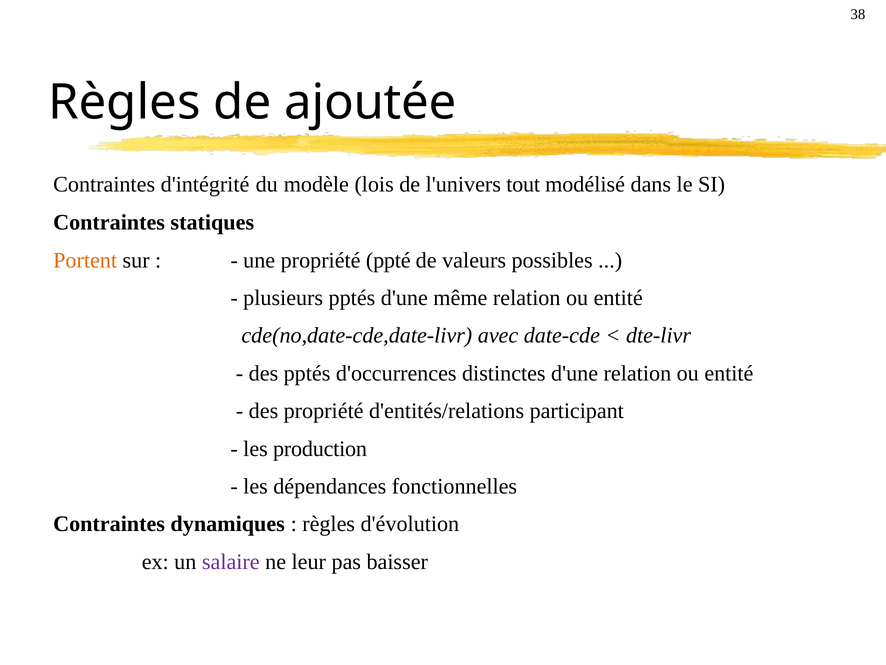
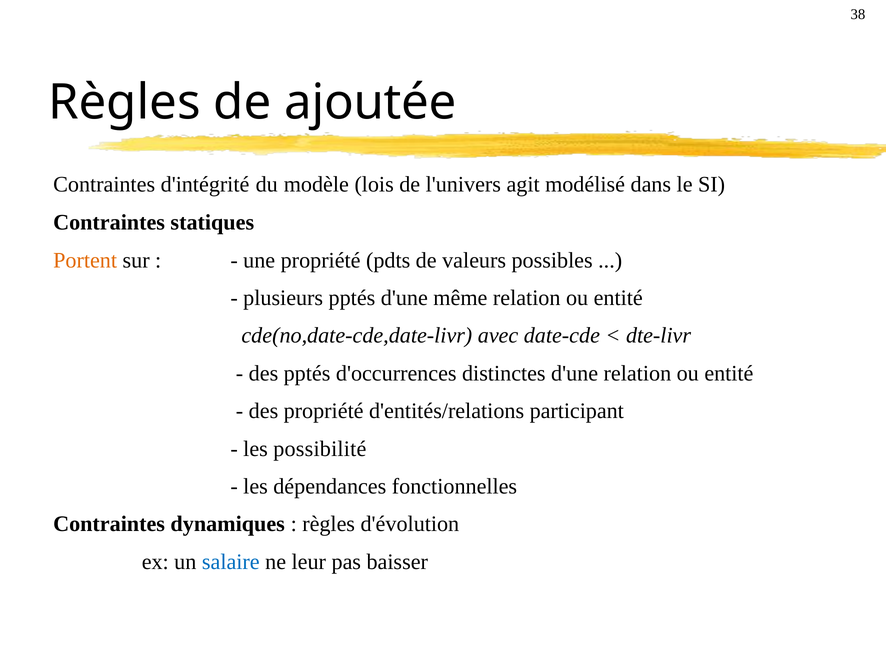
tout: tout -> agit (523, 184)
ppté: ppté -> pdts (388, 260)
production: production -> possibilité (320, 448)
salaire colour: purple -> blue (231, 561)
